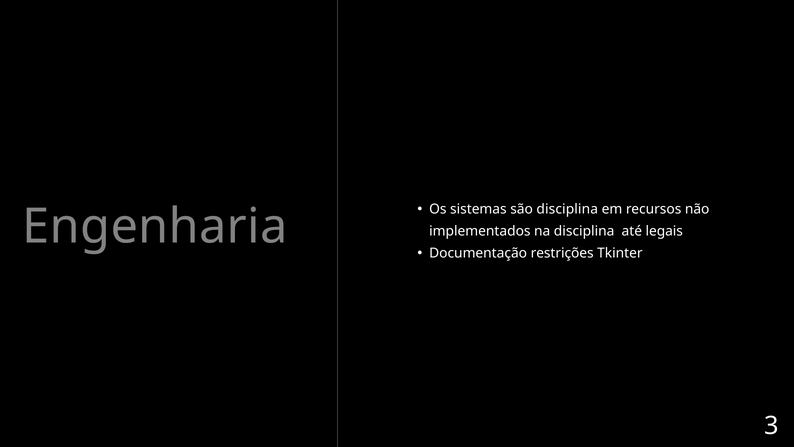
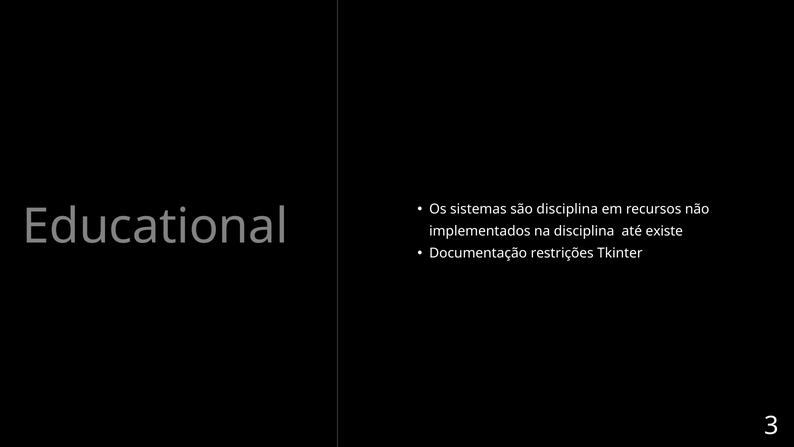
Engenharia: Engenharia -> Educational (155, 227)
legais: legais -> existe (664, 231)
